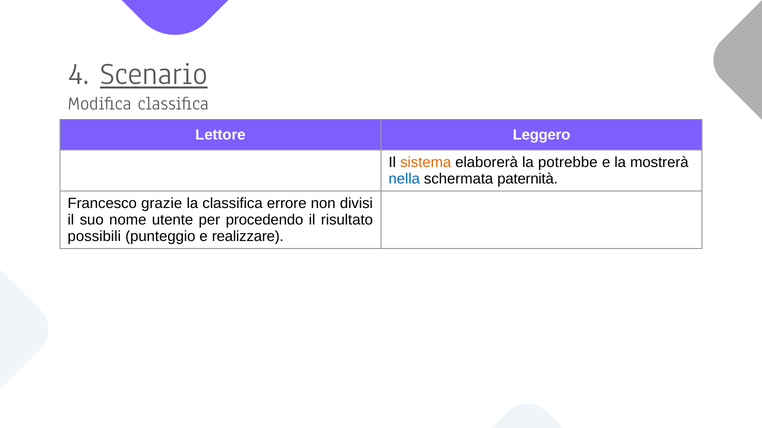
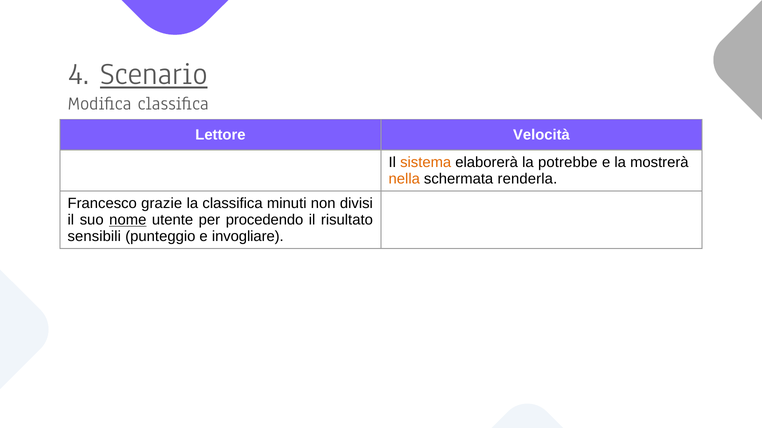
Leggero: Leggero -> Velocità (541, 135)
nella colour: blue -> orange (404, 179)
paternità: paternità -> renderla (527, 179)
errore: errore -> minuti (287, 204)
nome underline: none -> present (128, 220)
possibili: possibili -> sensibili (94, 237)
realizzare: realizzare -> invogliare (248, 237)
